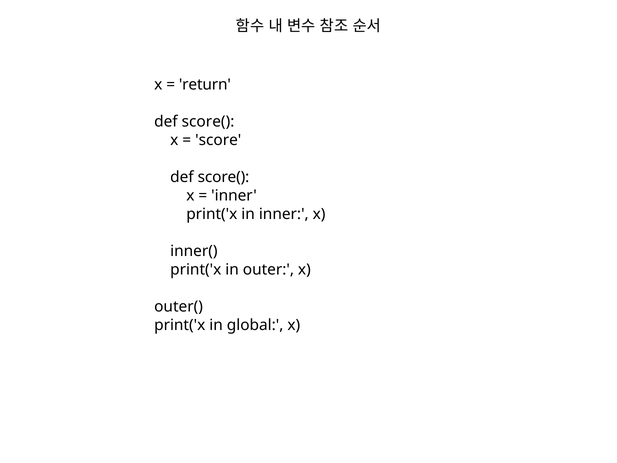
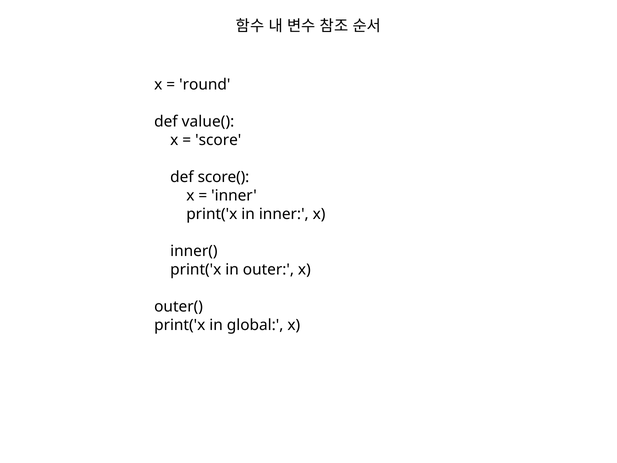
return: return -> round (205, 84)
score(: score( -> value( (208, 121)
